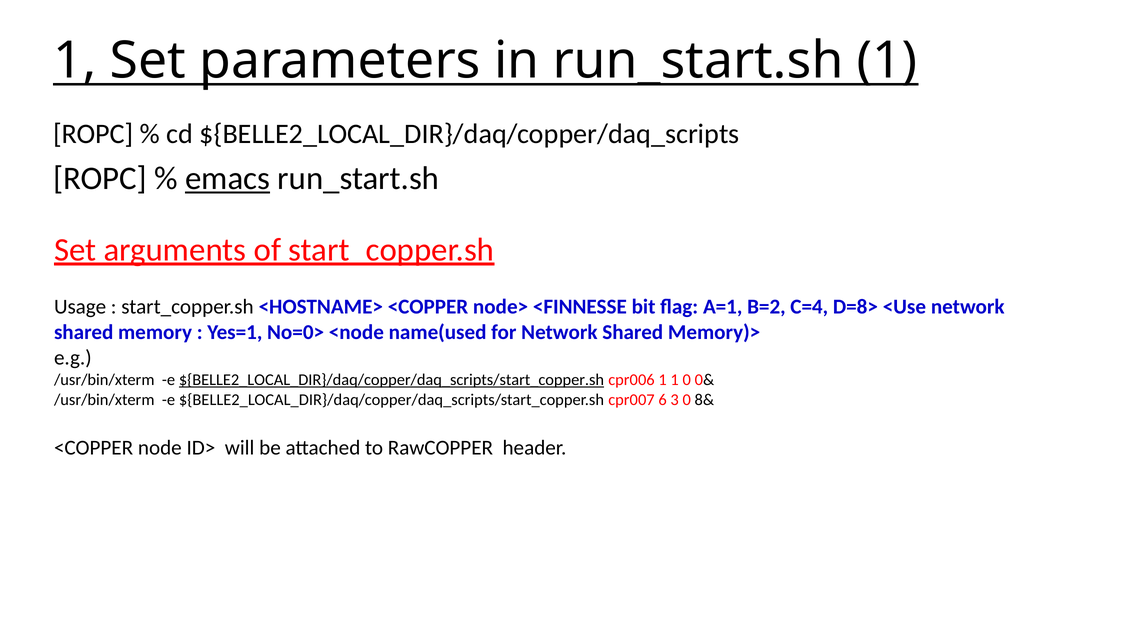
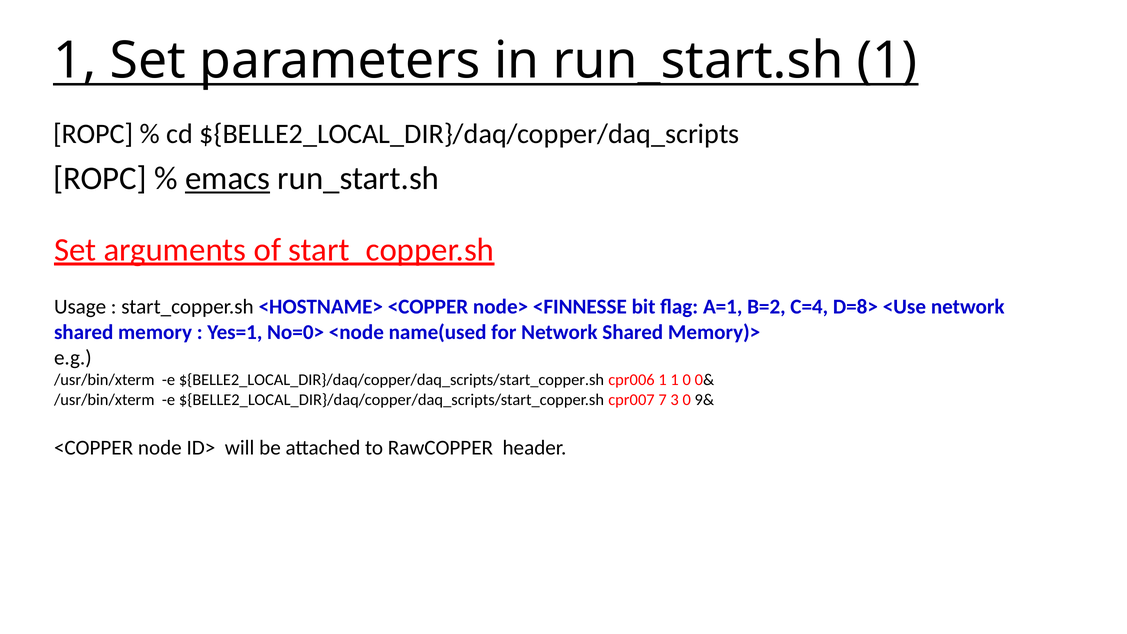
${BELLE2_LOCAL_DIR}/daq/copper/daq_scripts/start_copper.sh underline: present -> none (392, 380)
6: 6 -> 7 (663, 400)
8&: 8& -> 9& (704, 400)
